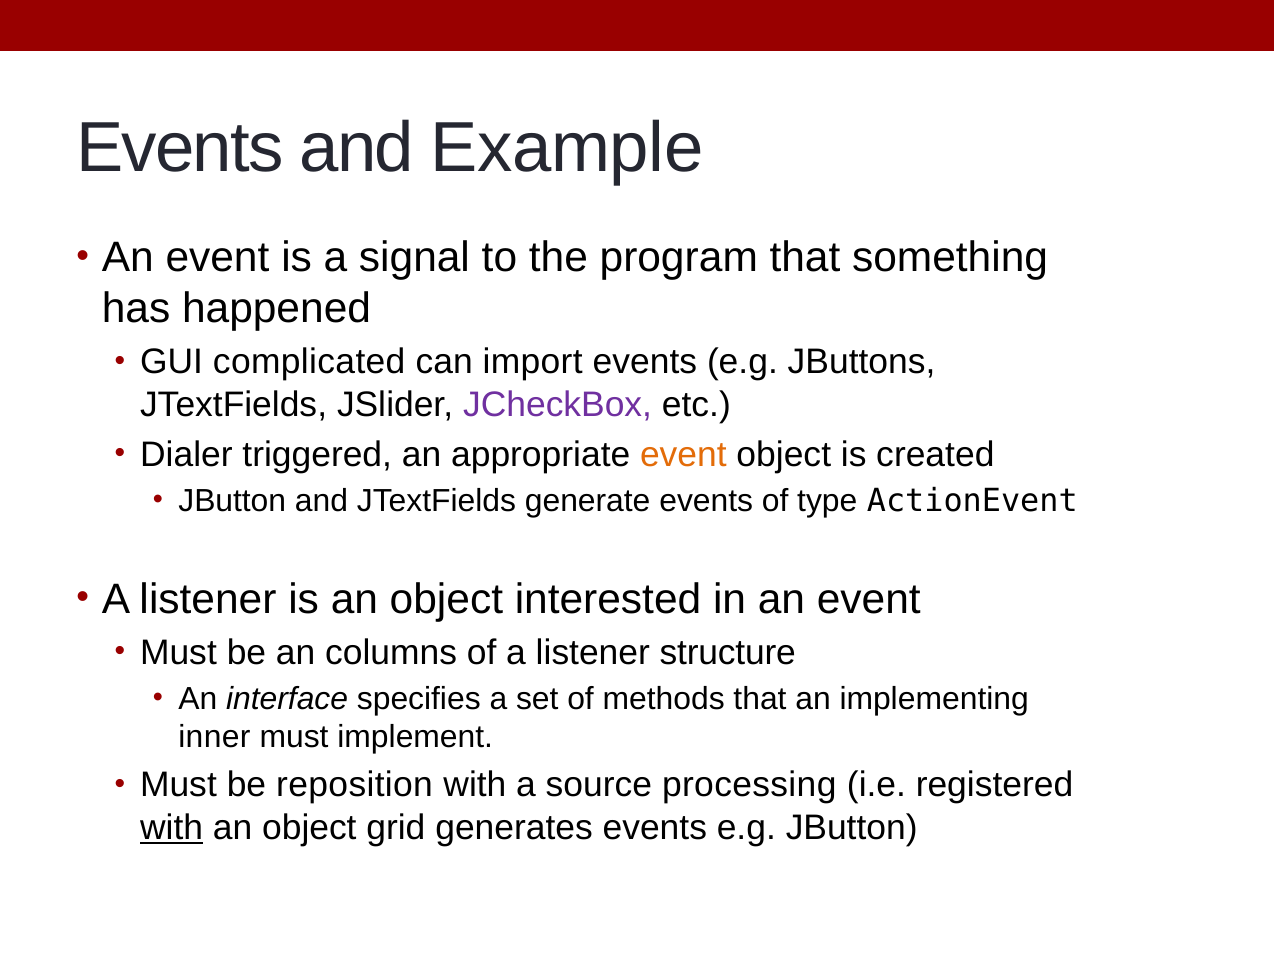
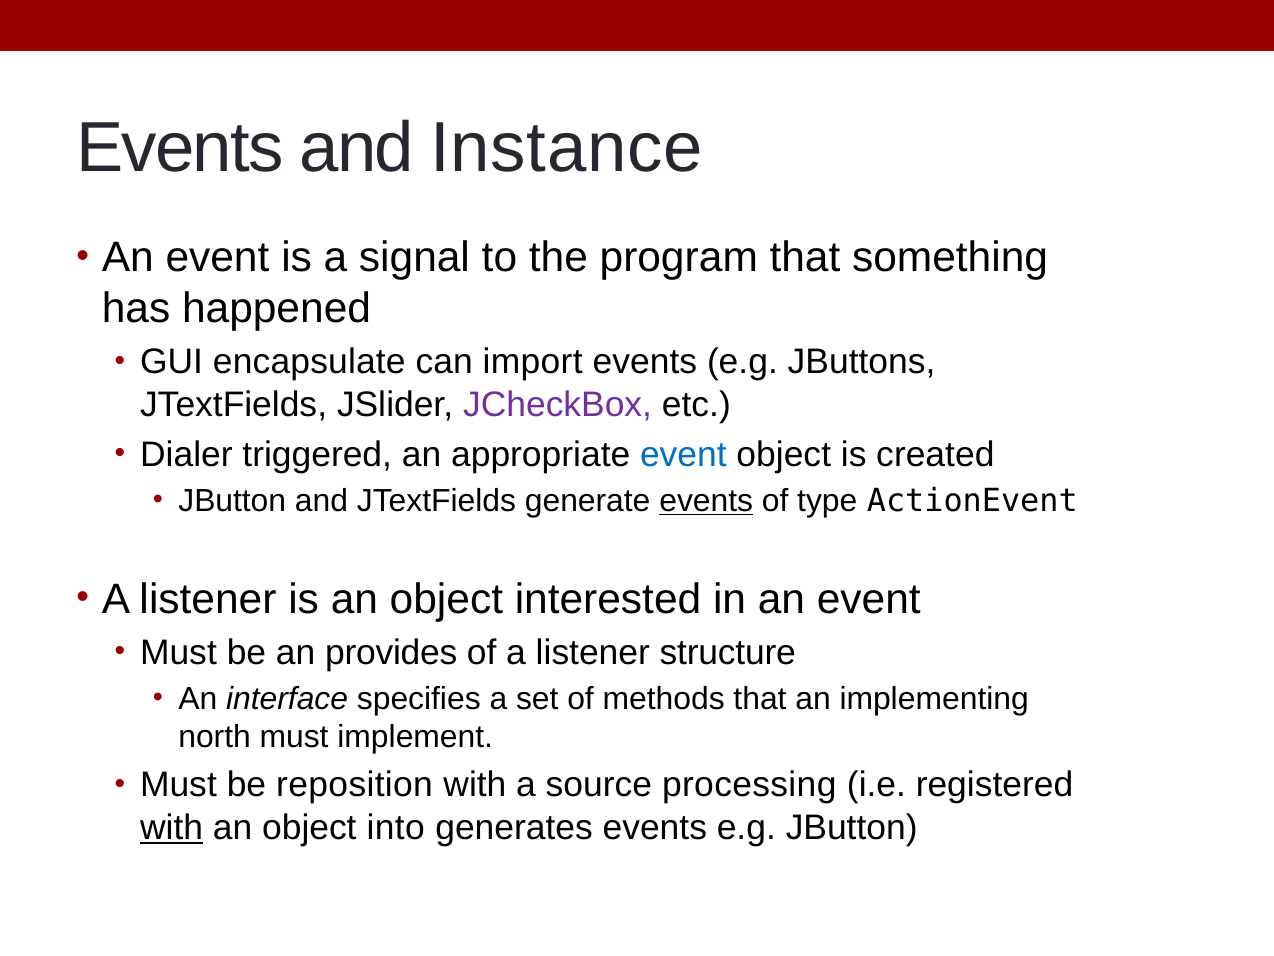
Example: Example -> Instance (567, 148)
complicated: complicated -> encapsulate (309, 362)
event colour: orange -> blue (683, 454)
events underline: none -> present (706, 501)
columns: columns -> provides (391, 652)
inner: inner -> north (215, 737)
grid: grid -> into (396, 827)
